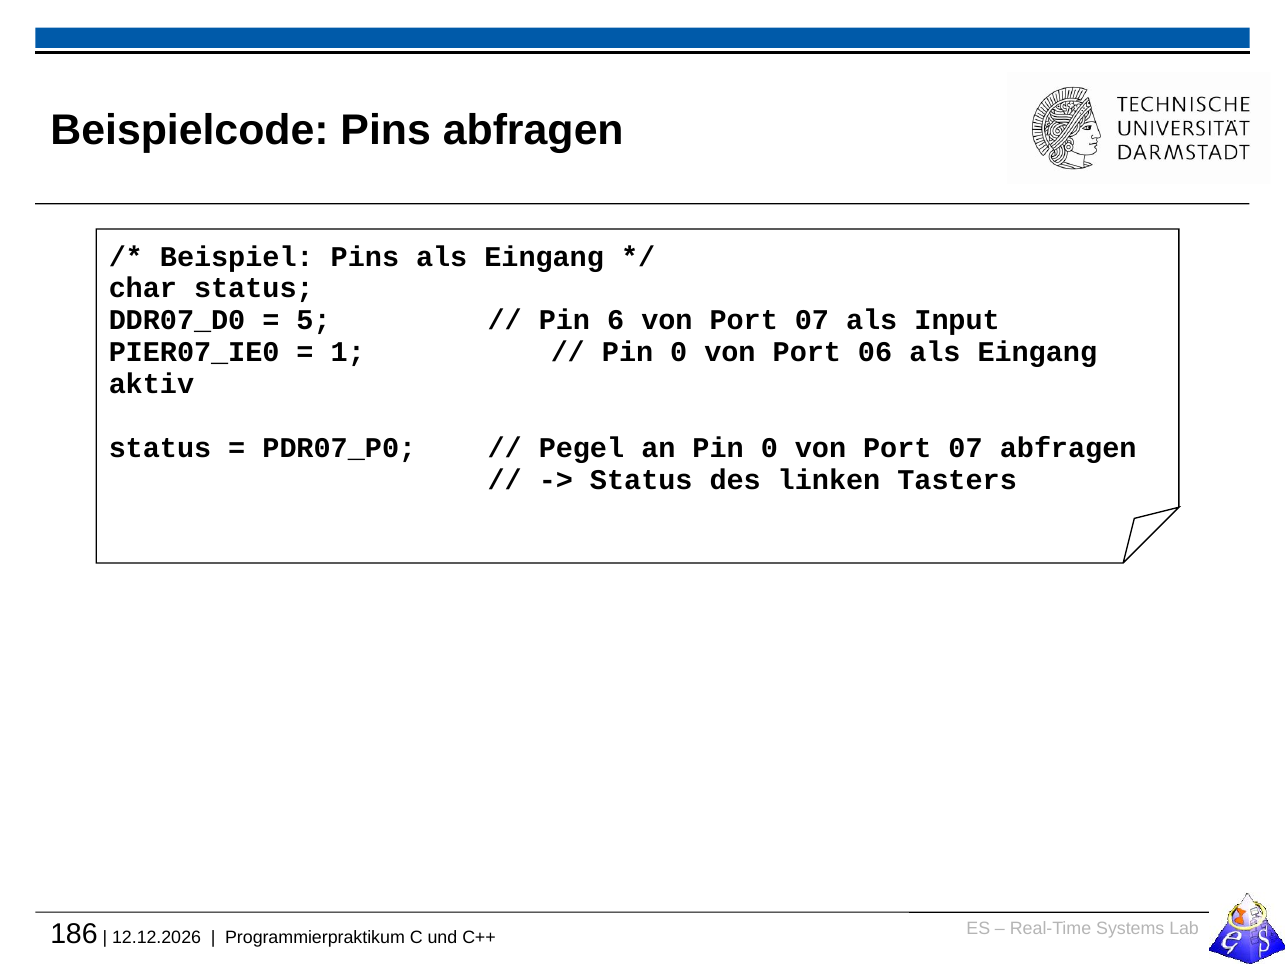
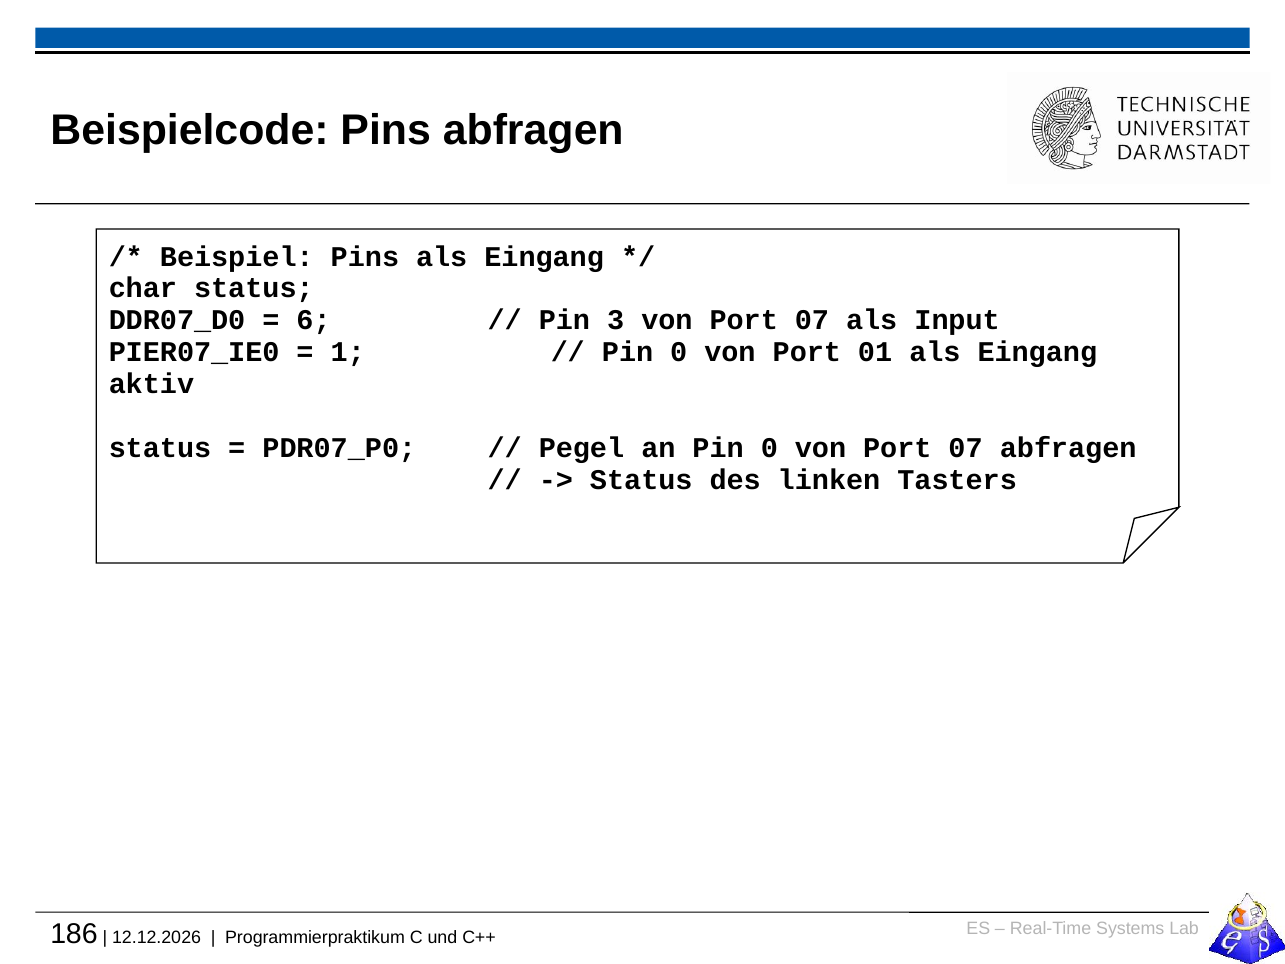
5: 5 -> 6 (314, 320)
6: 6 -> 3 (616, 320)
06: 06 -> 01 (875, 352)
